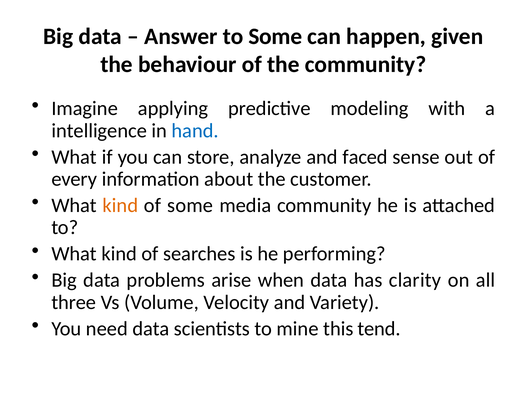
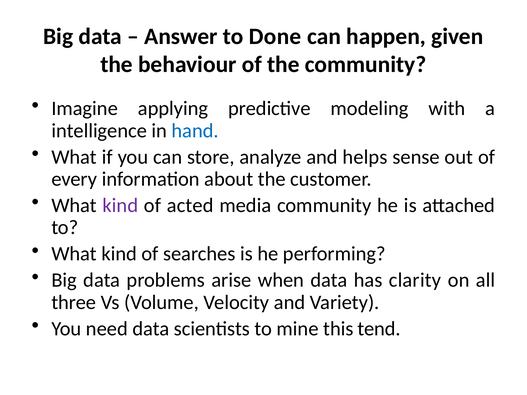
to Some: Some -> Done (275, 36)
faced: faced -> helps (365, 157)
kind colour: orange -> purple (120, 206)
of some: some -> acted (190, 206)
